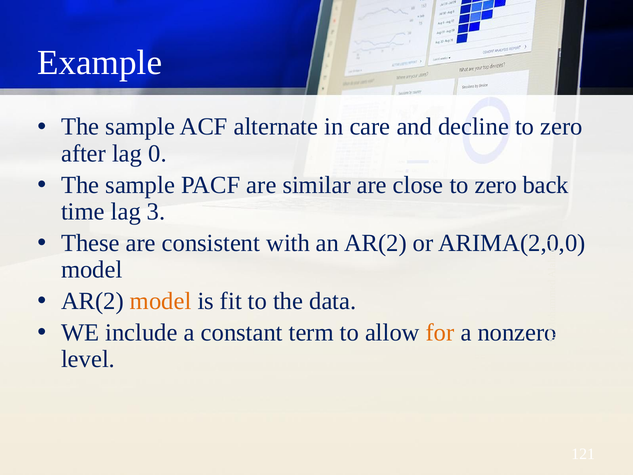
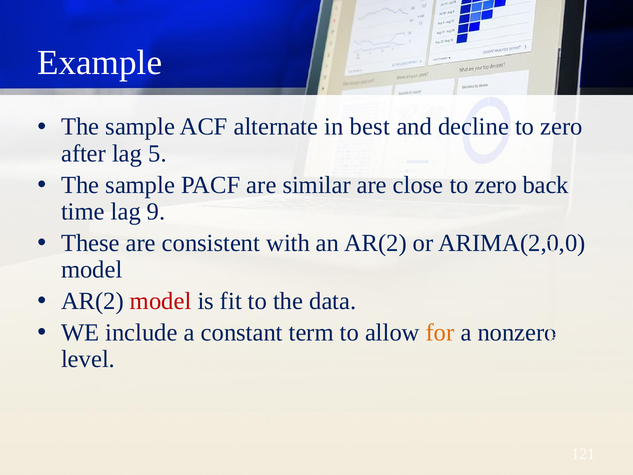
care: care -> best (370, 127)
0: 0 -> 5 (158, 153)
3: 3 -> 9 (156, 211)
model colour: orange -> red (161, 301)
